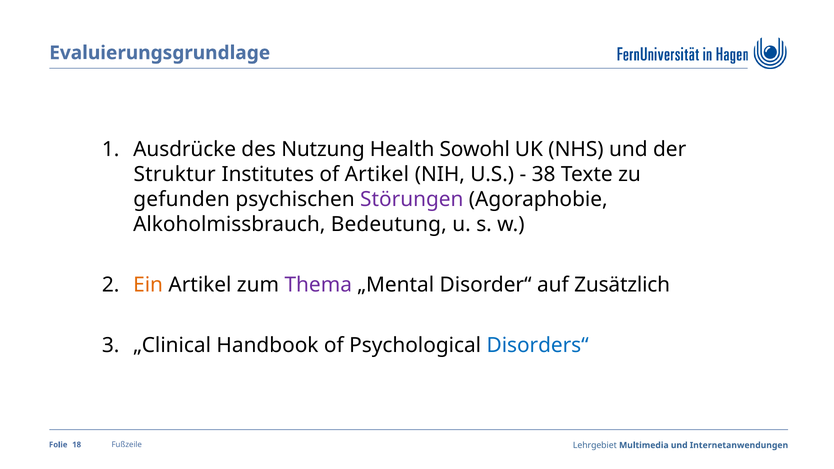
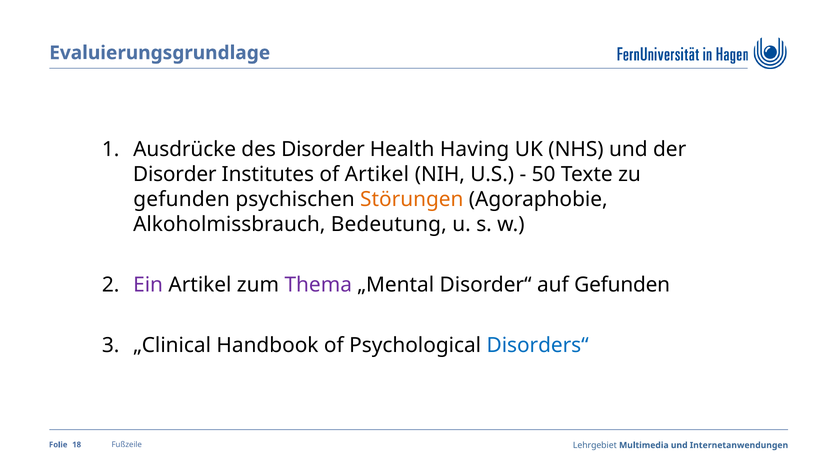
des Nutzung: Nutzung -> Disorder (323, 150)
Sowohl: Sowohl -> Having (475, 150)
Struktur: Struktur -> Disorder (175, 175)
38: 38 -> 50 (544, 175)
Störungen colour: purple -> orange (412, 200)
Ein colour: orange -> purple (148, 285)
auf Zusätzlich: Zusätzlich -> Gefunden (622, 285)
